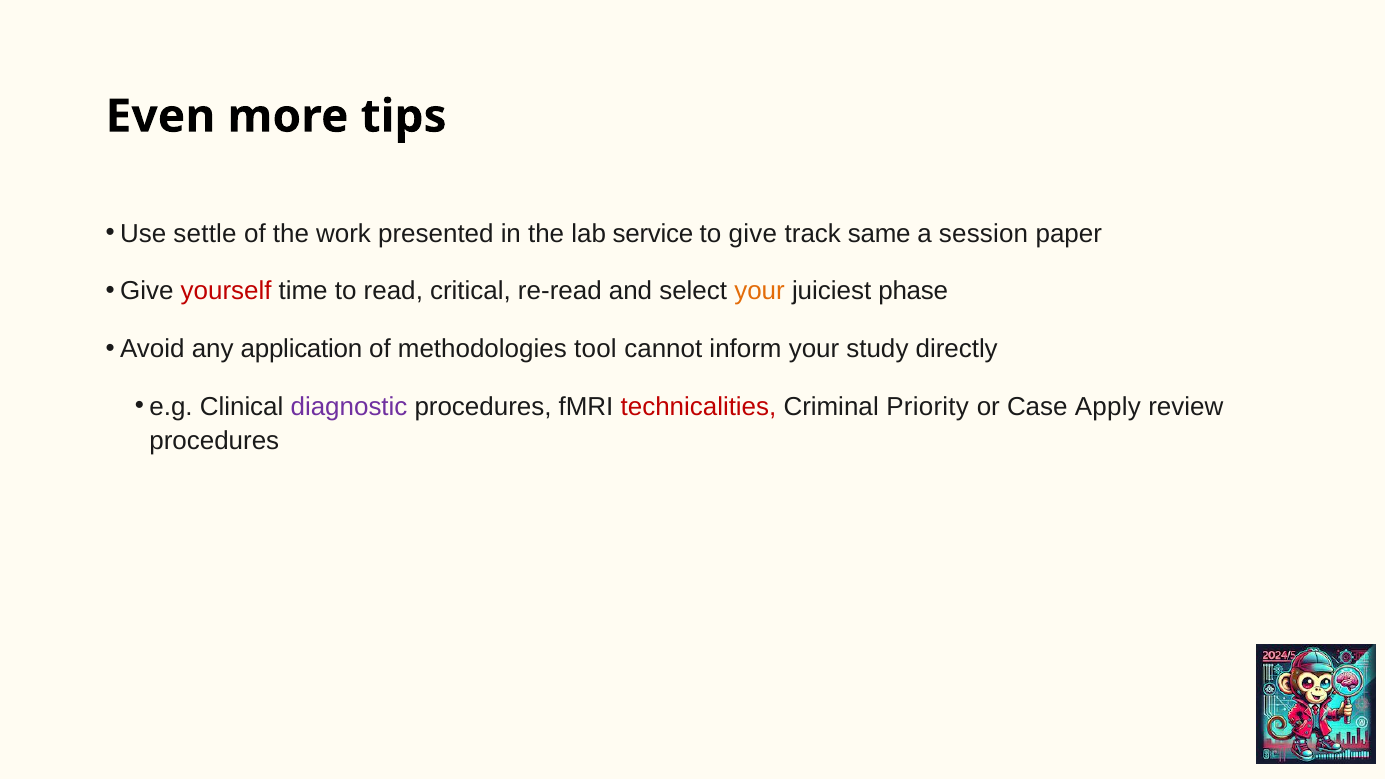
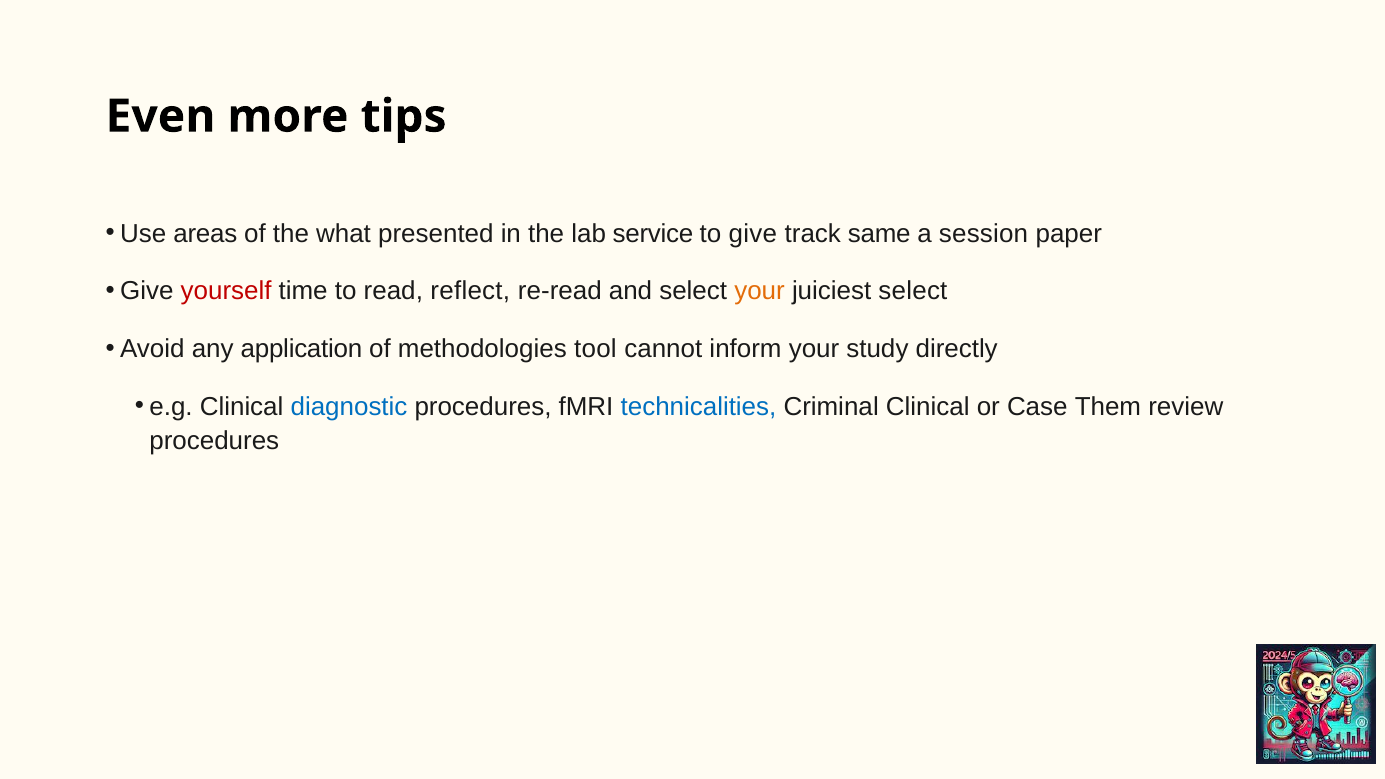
settle: settle -> areas (205, 233)
work: work -> what (344, 233)
critical: critical -> reflect (470, 291)
juiciest phase: phase -> select (913, 291)
diagnostic colour: purple -> blue (349, 407)
technicalities colour: red -> blue (698, 407)
Criminal Priority: Priority -> Clinical (928, 407)
Apply: Apply -> Them (1108, 407)
